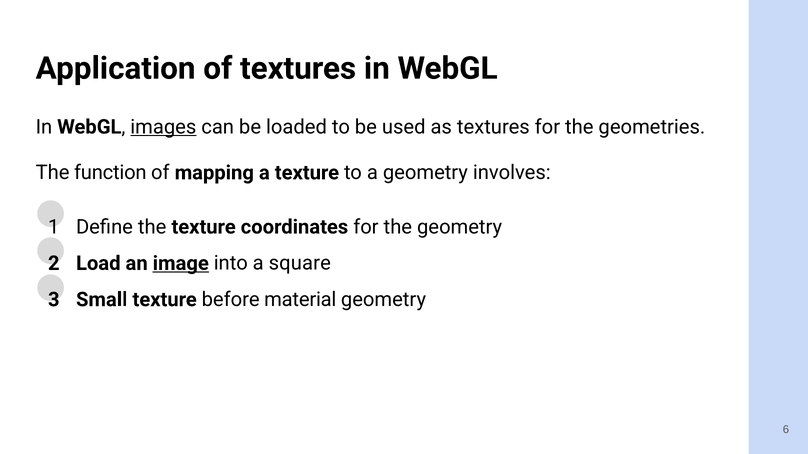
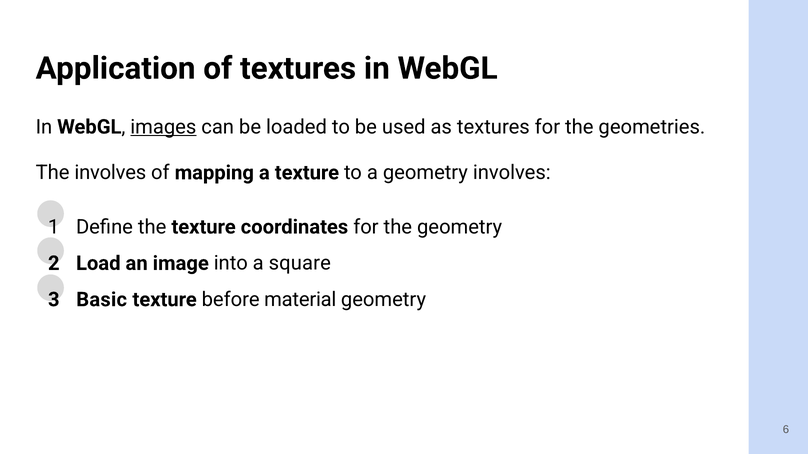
The function: function -> involves (110, 173)
image underline: present -> none (181, 264)
Small: Small -> Basic (102, 300)
